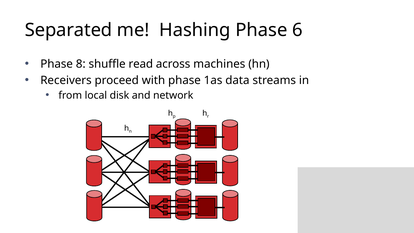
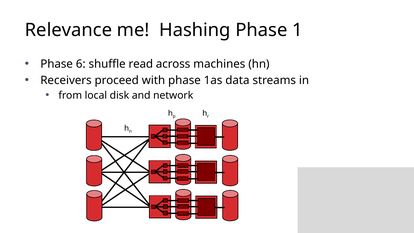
Separated: Separated -> Relevance (69, 30)
6: 6 -> 1 (298, 30)
8: 8 -> 6 (81, 64)
